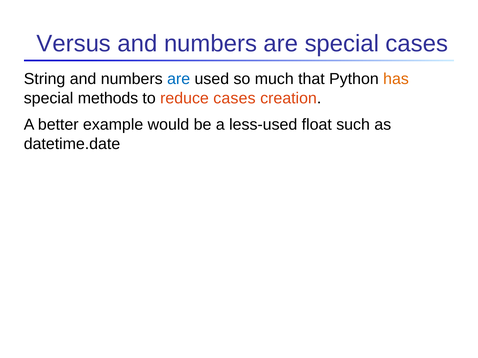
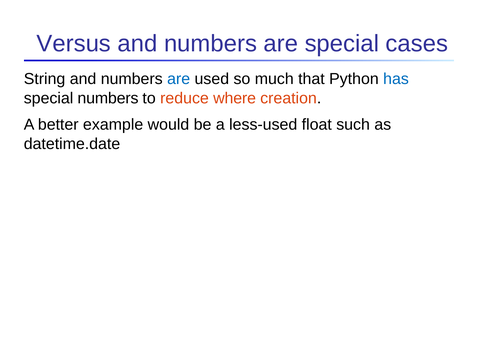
has colour: orange -> blue (396, 79)
special methods: methods -> numbers (108, 98)
reduce cases: cases -> where (235, 98)
